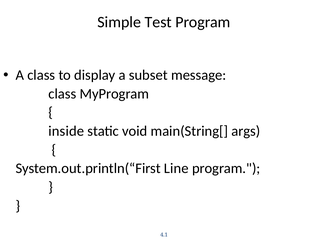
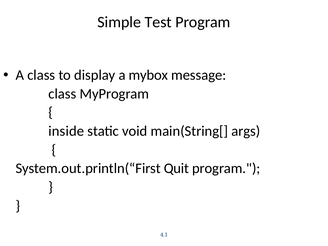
subset: subset -> mybox (148, 75)
Line: Line -> Quit (176, 168)
